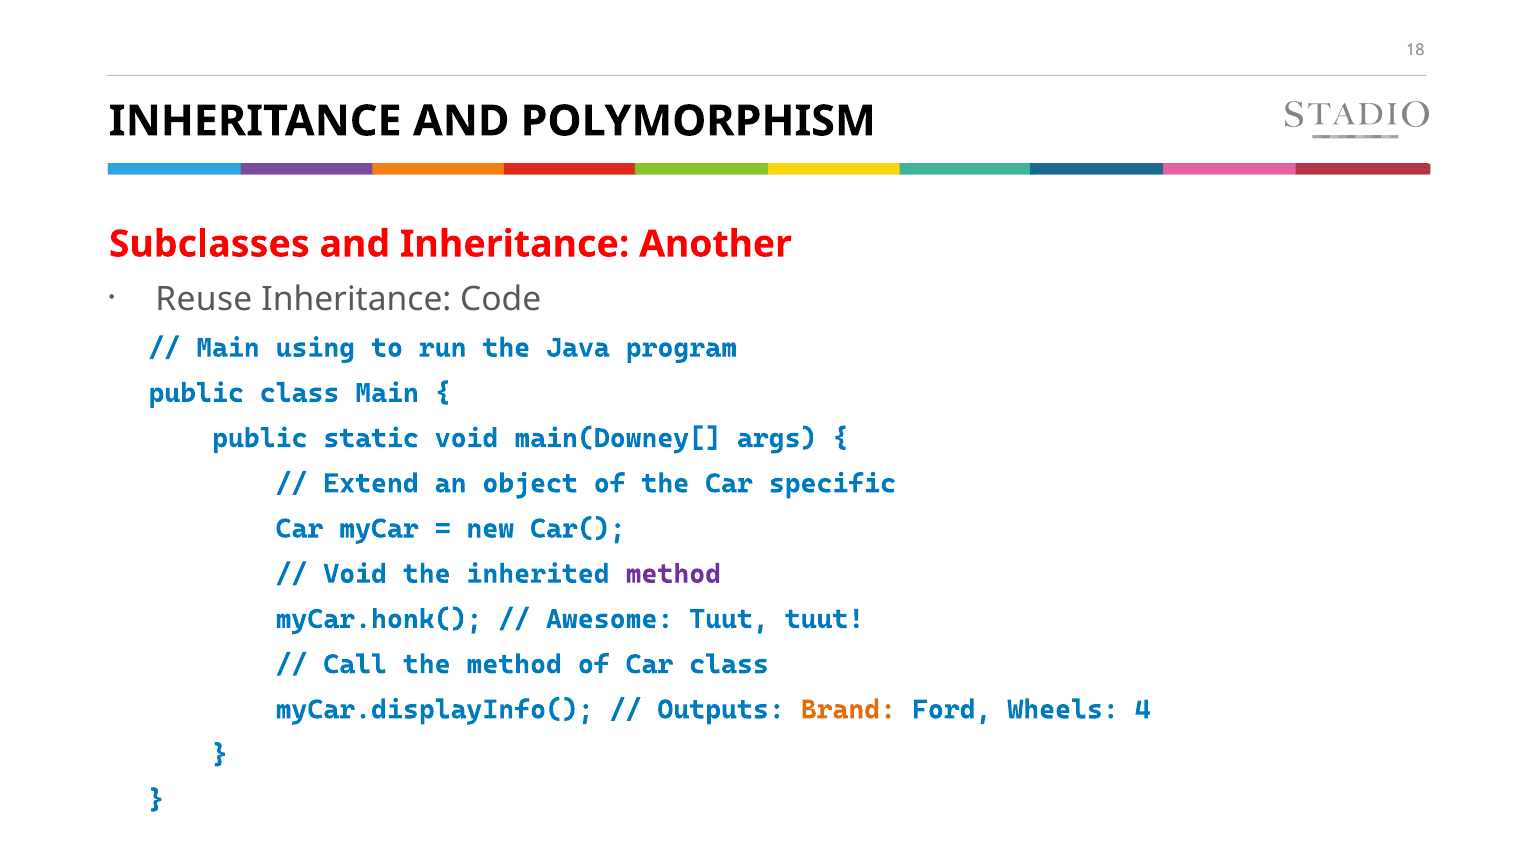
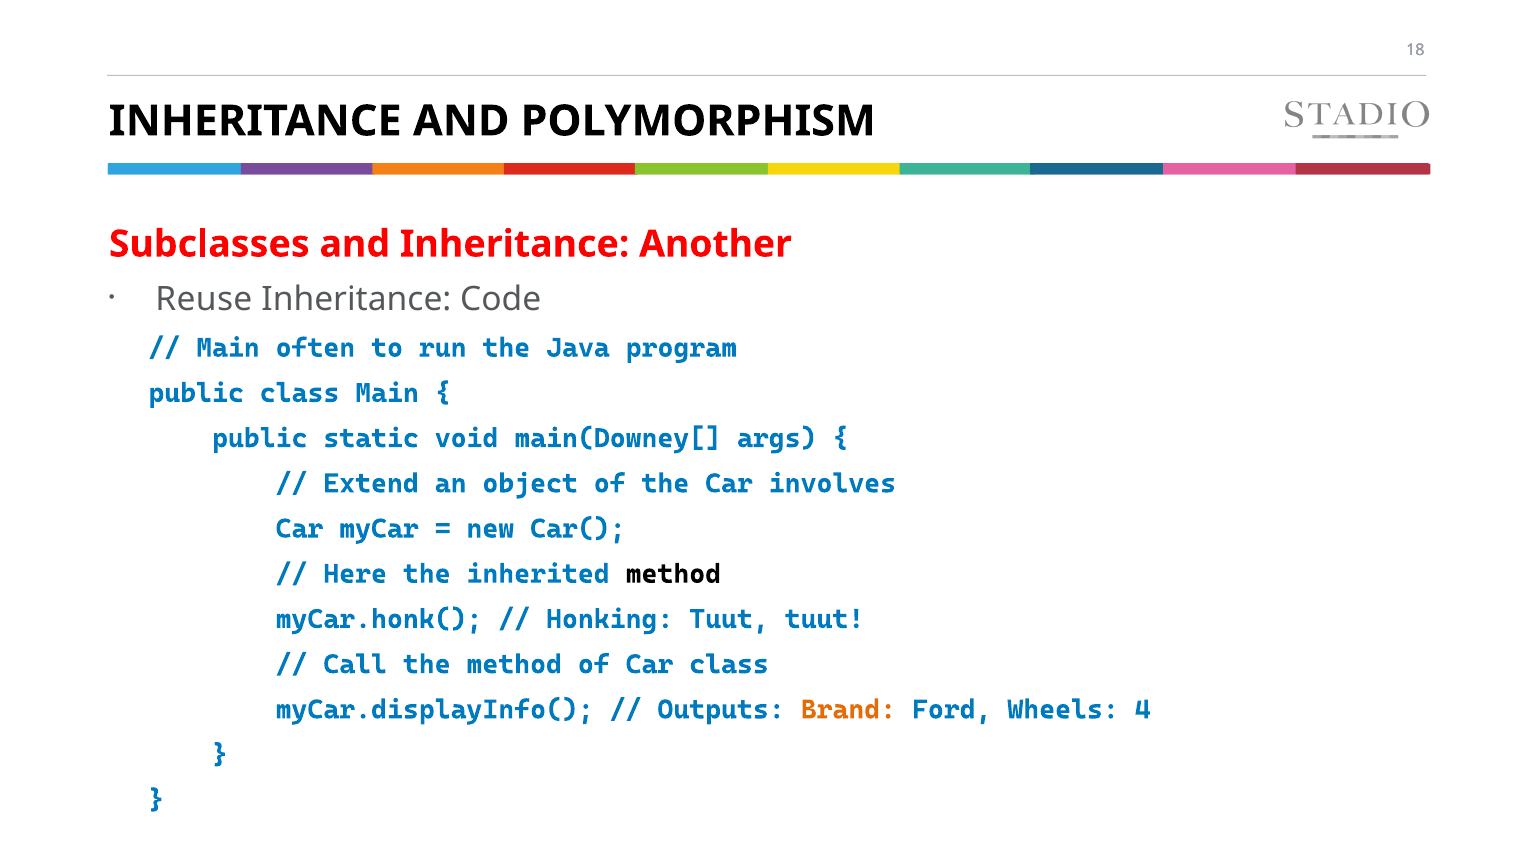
using: using -> often (315, 347)
specific: specific -> involves (832, 483)
Void: Void -> Here (355, 573)
method colour: purple -> black (673, 573)
Awesome: Awesome -> Honking (610, 619)
